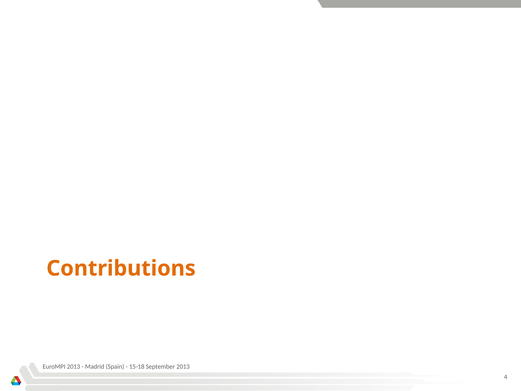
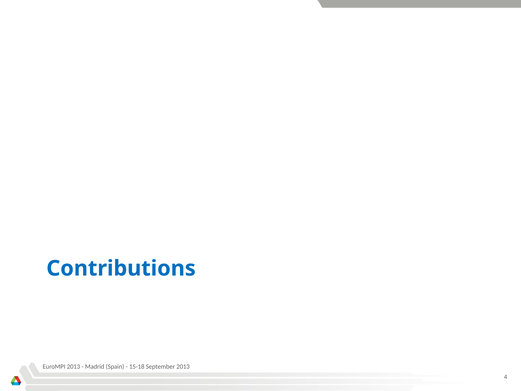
Contributions colour: orange -> blue (121, 268)
